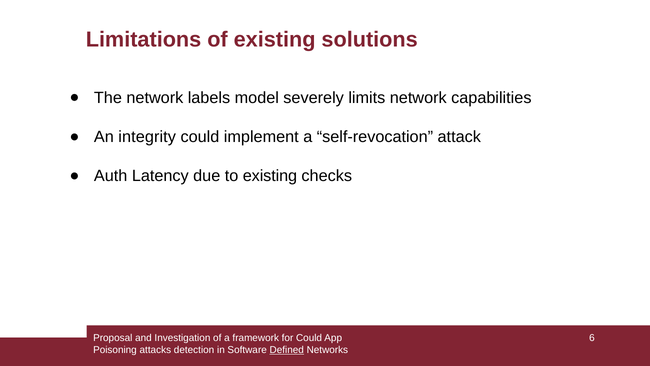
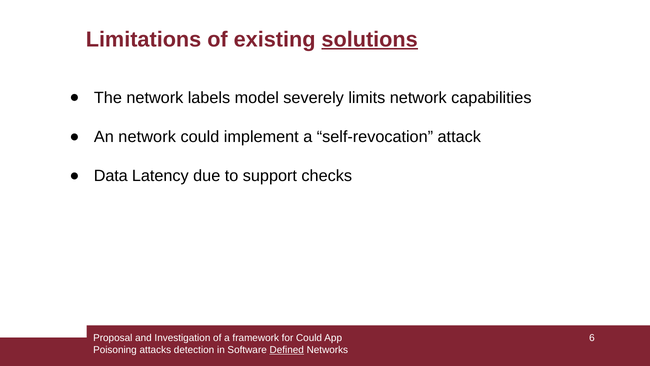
solutions underline: none -> present (370, 39)
An integrity: integrity -> network (147, 137)
Auth: Auth -> Data (111, 176)
to existing: existing -> support (270, 176)
